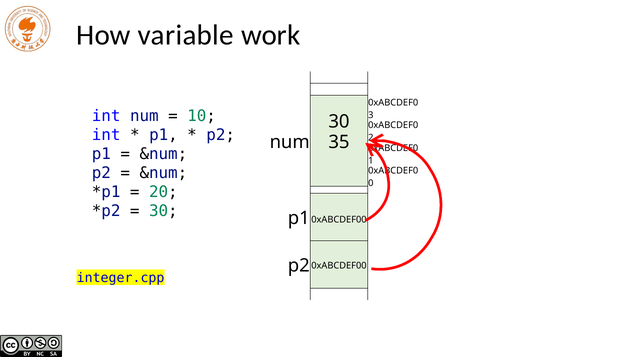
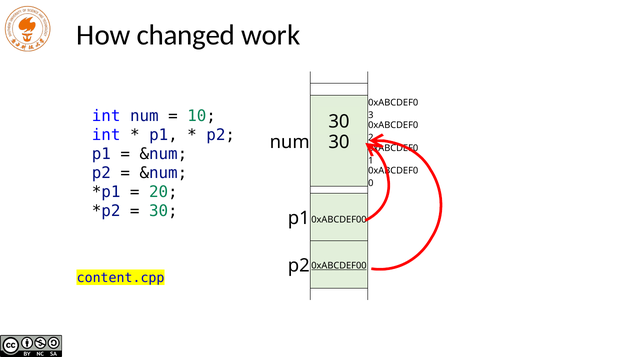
variable: variable -> changed (186, 35)
num 35: 35 -> 30 (339, 142)
0xABCDEF00 underline: none -> present (339, 266)
integer.cpp: integer.cpp -> content.cpp (121, 278)
